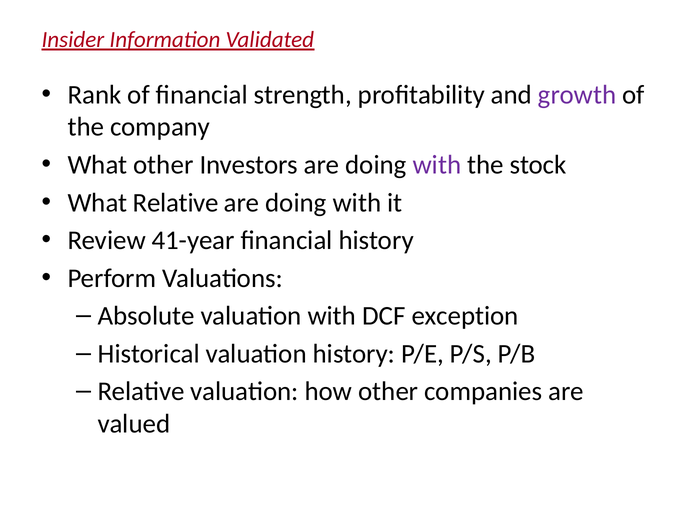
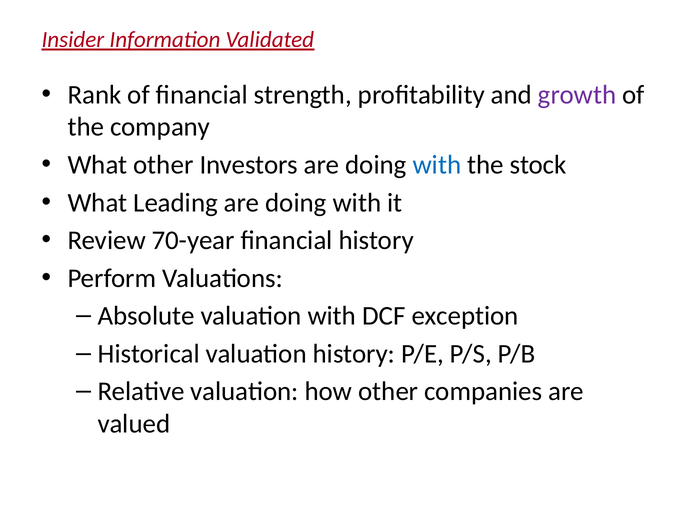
with colour: purple -> blue (437, 165)
What Relative: Relative -> Leading (176, 203)
41-year: 41-year -> 70-year (193, 240)
